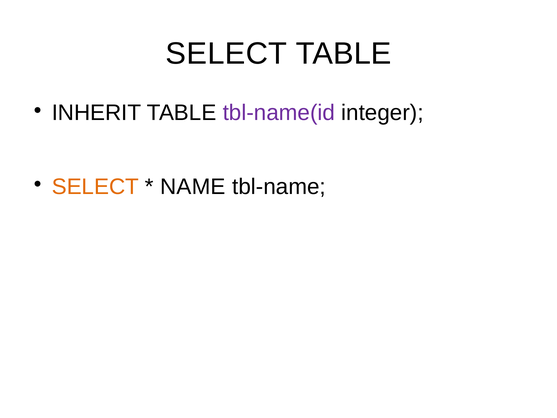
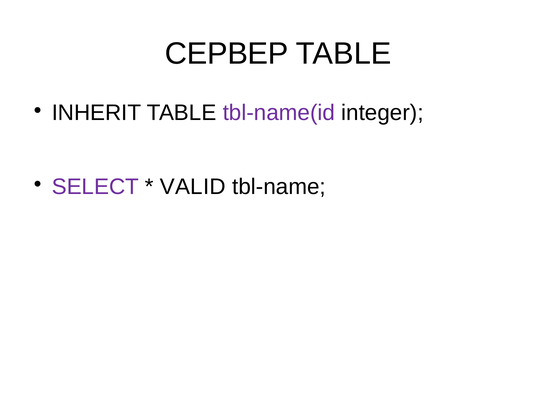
SELECT: SELECT -> СЕРВЕР (227, 54)
SELECT colour: orange -> purple (95, 187)
NAME: NAME -> VALID (193, 187)
